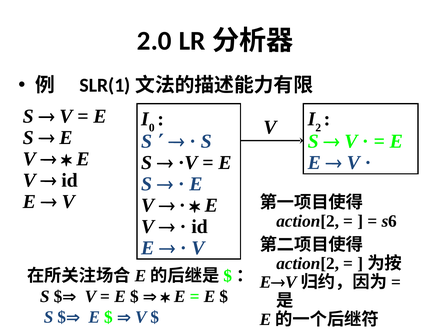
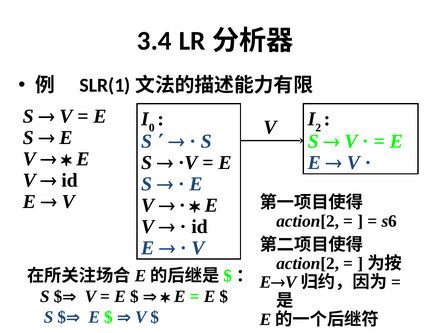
2.0: 2.0 -> 3.4 (154, 41)
